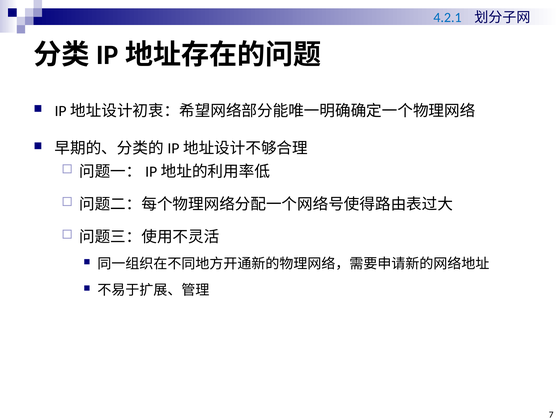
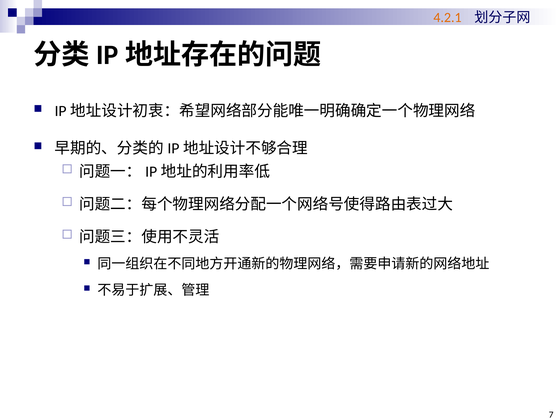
4.2.1 colour: blue -> orange (447, 17)
